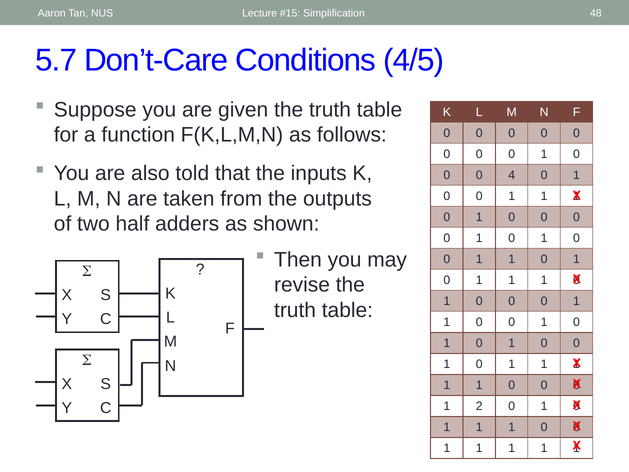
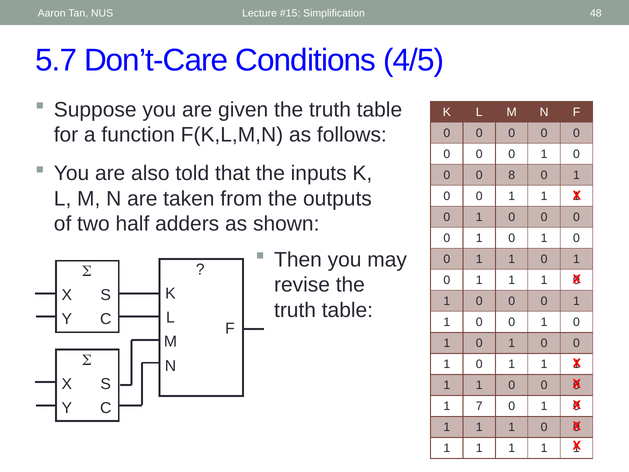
4: 4 -> 8 (512, 175)
2: 2 -> 7 (479, 406)
